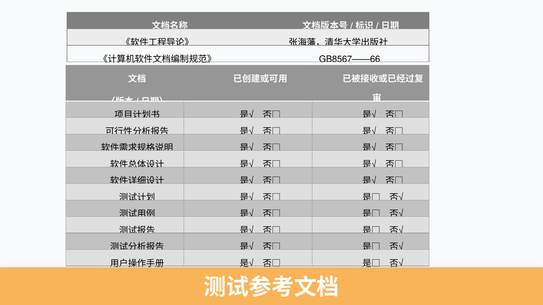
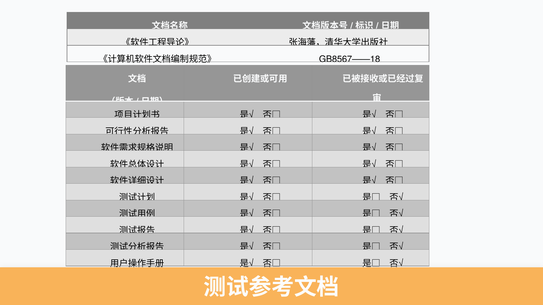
GB8567——66: GB8567——66 -> GB8567——18 (350, 59)
